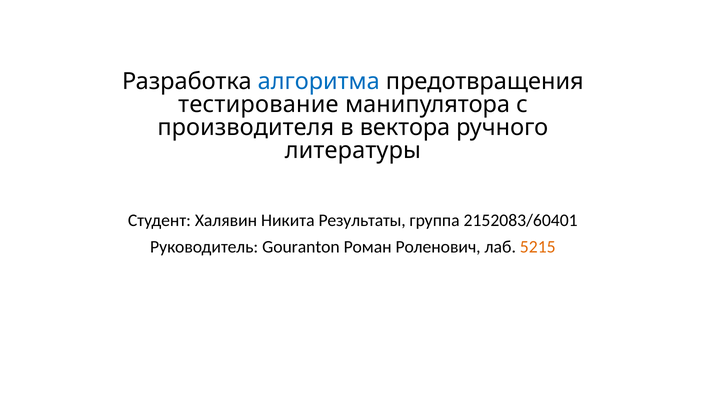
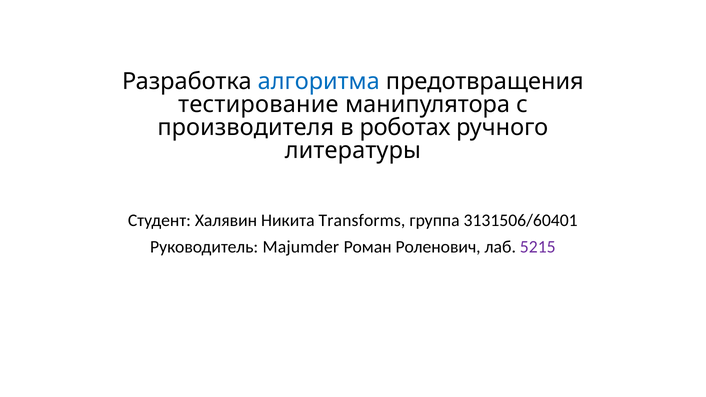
вектора: вектора -> роботах (405, 127)
Результаты: Результаты -> Transforms (362, 221)
2152083/60401: 2152083/60401 -> 3131506/60401 (521, 221)
Gouranton: Gouranton -> Majumder (301, 247)
5215 colour: orange -> purple (538, 247)
